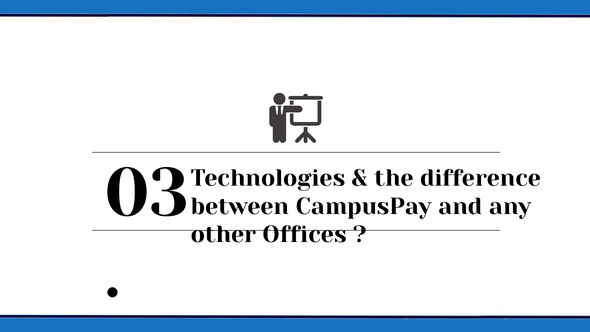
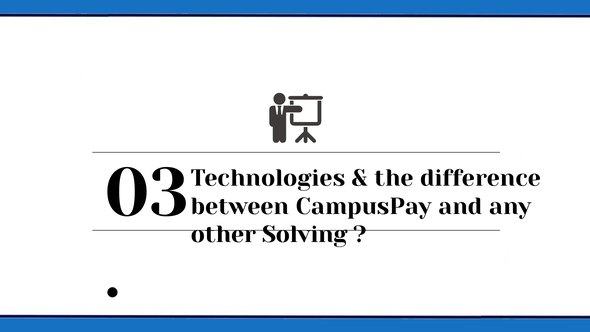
Offices: Offices -> Solving (305, 234)
